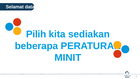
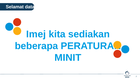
Pilih: Pilih -> Imej (36, 34)
